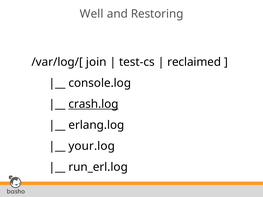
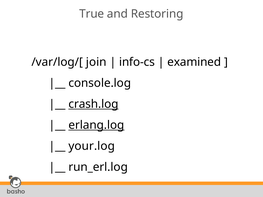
Well: Well -> True (92, 14)
test-cs: test-cs -> info-cs (137, 62)
reclaimed: reclaimed -> examined (194, 62)
erlang.log underline: none -> present (96, 125)
